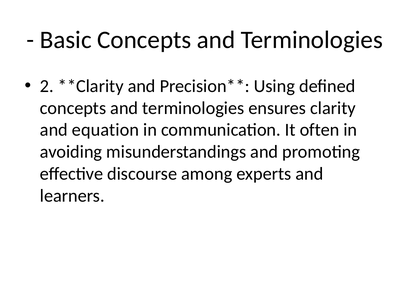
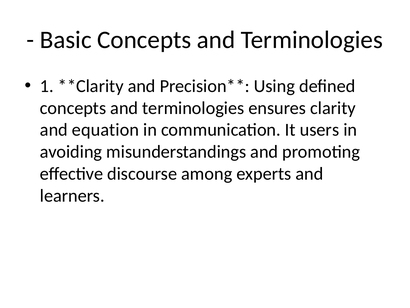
2: 2 -> 1 (47, 86)
often: often -> users (319, 130)
